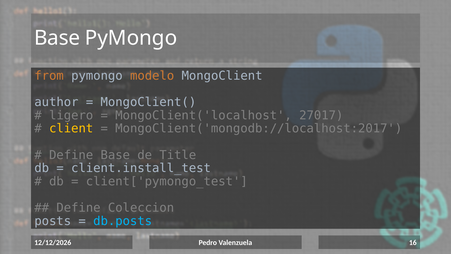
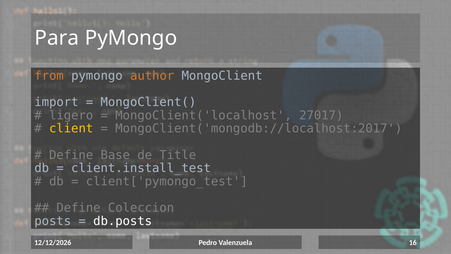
Base: Base -> Para (57, 38)
modelo: modelo -> author (152, 76)
author: author -> import (56, 102)
db.posts colour: light blue -> white (123, 221)
